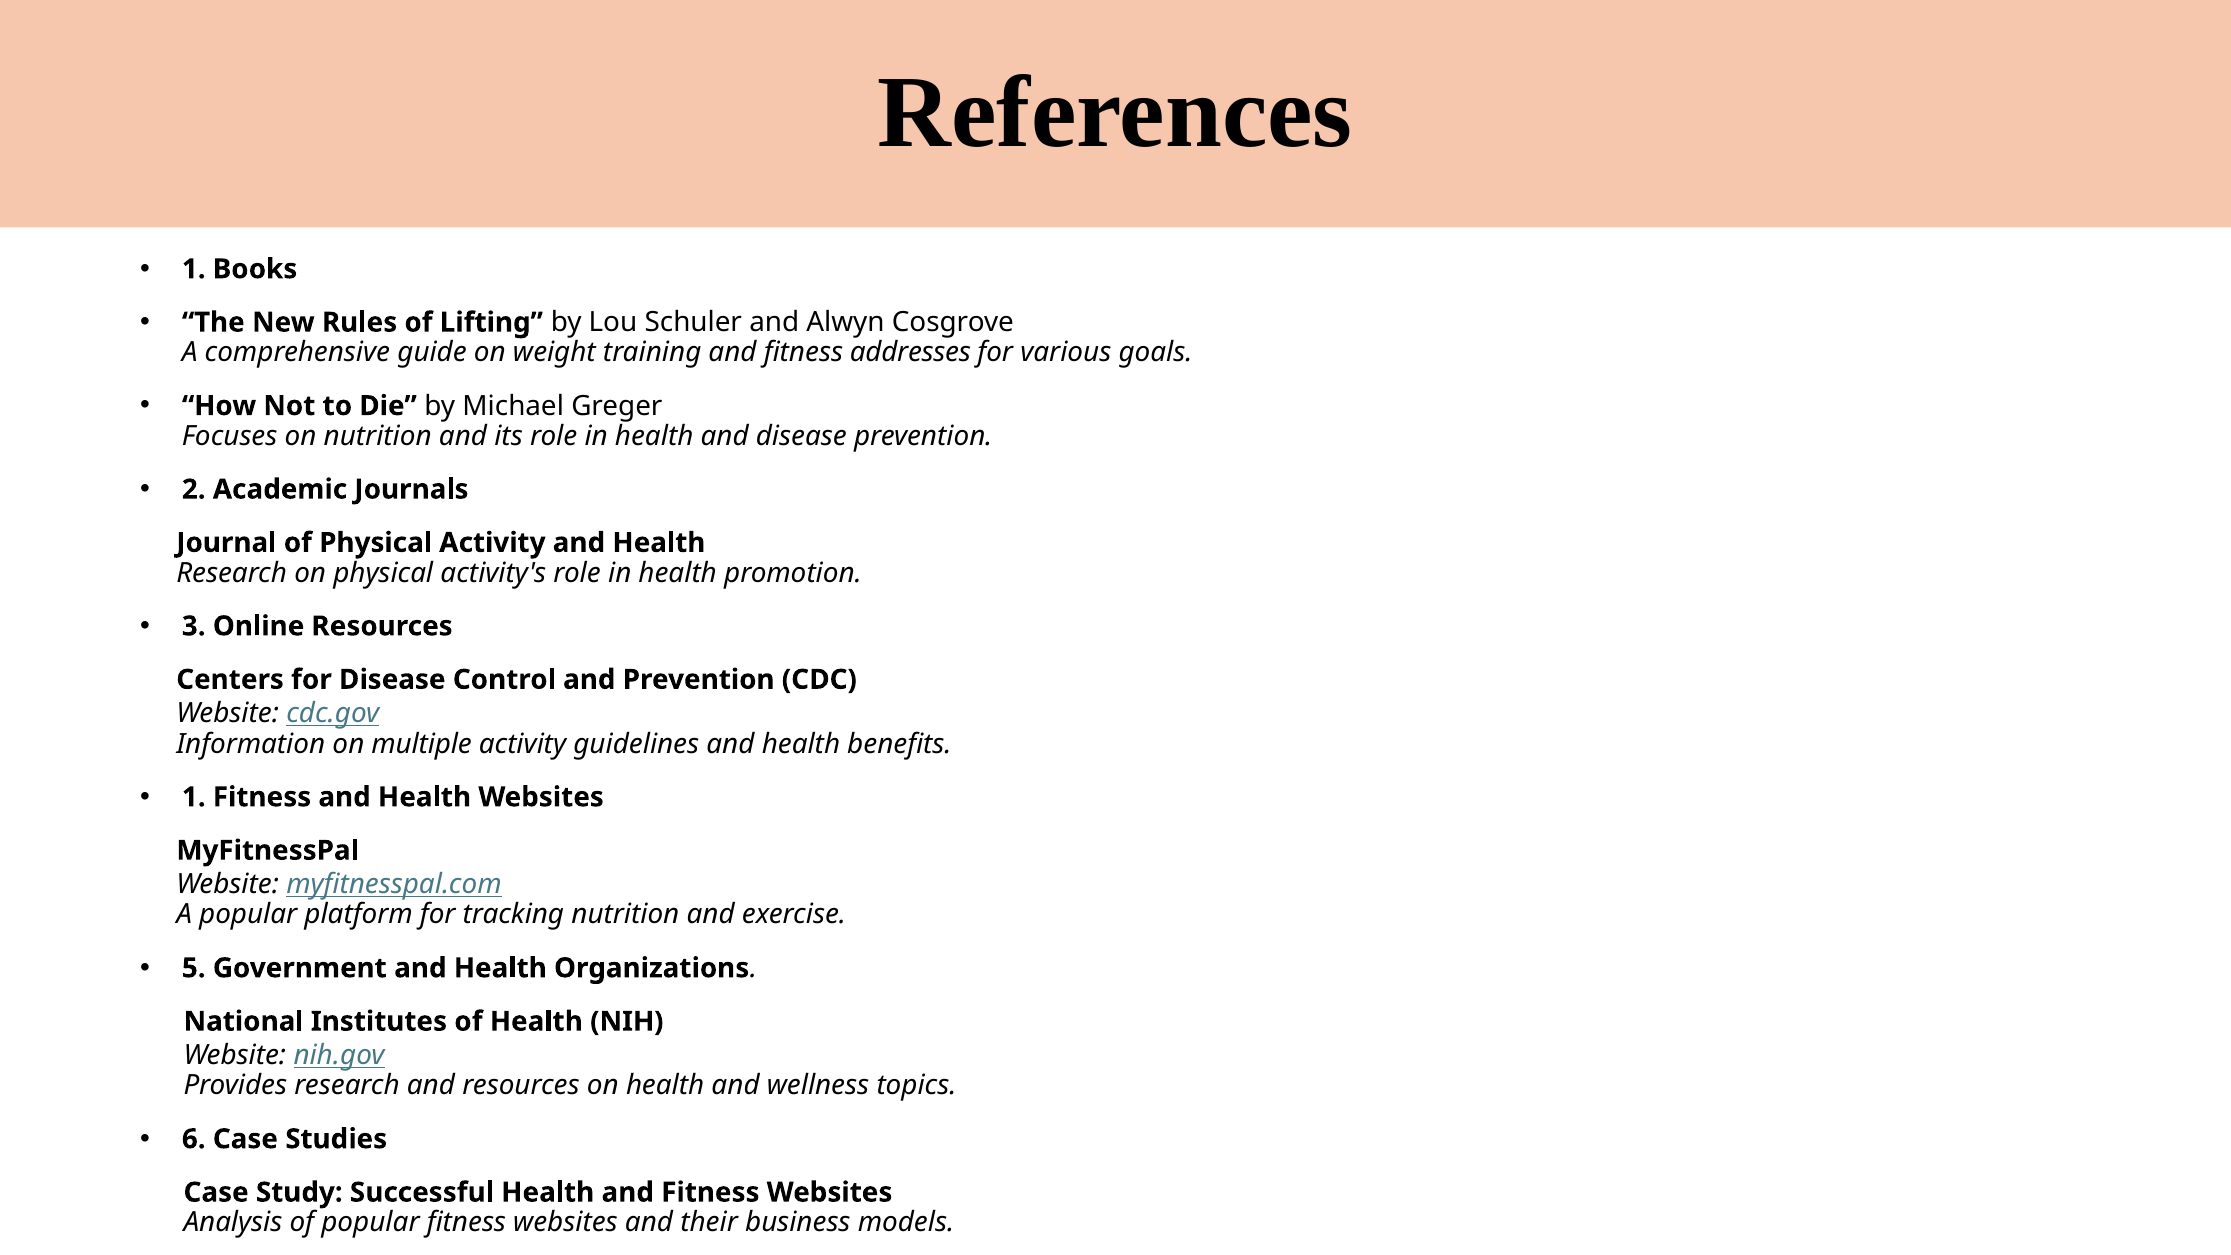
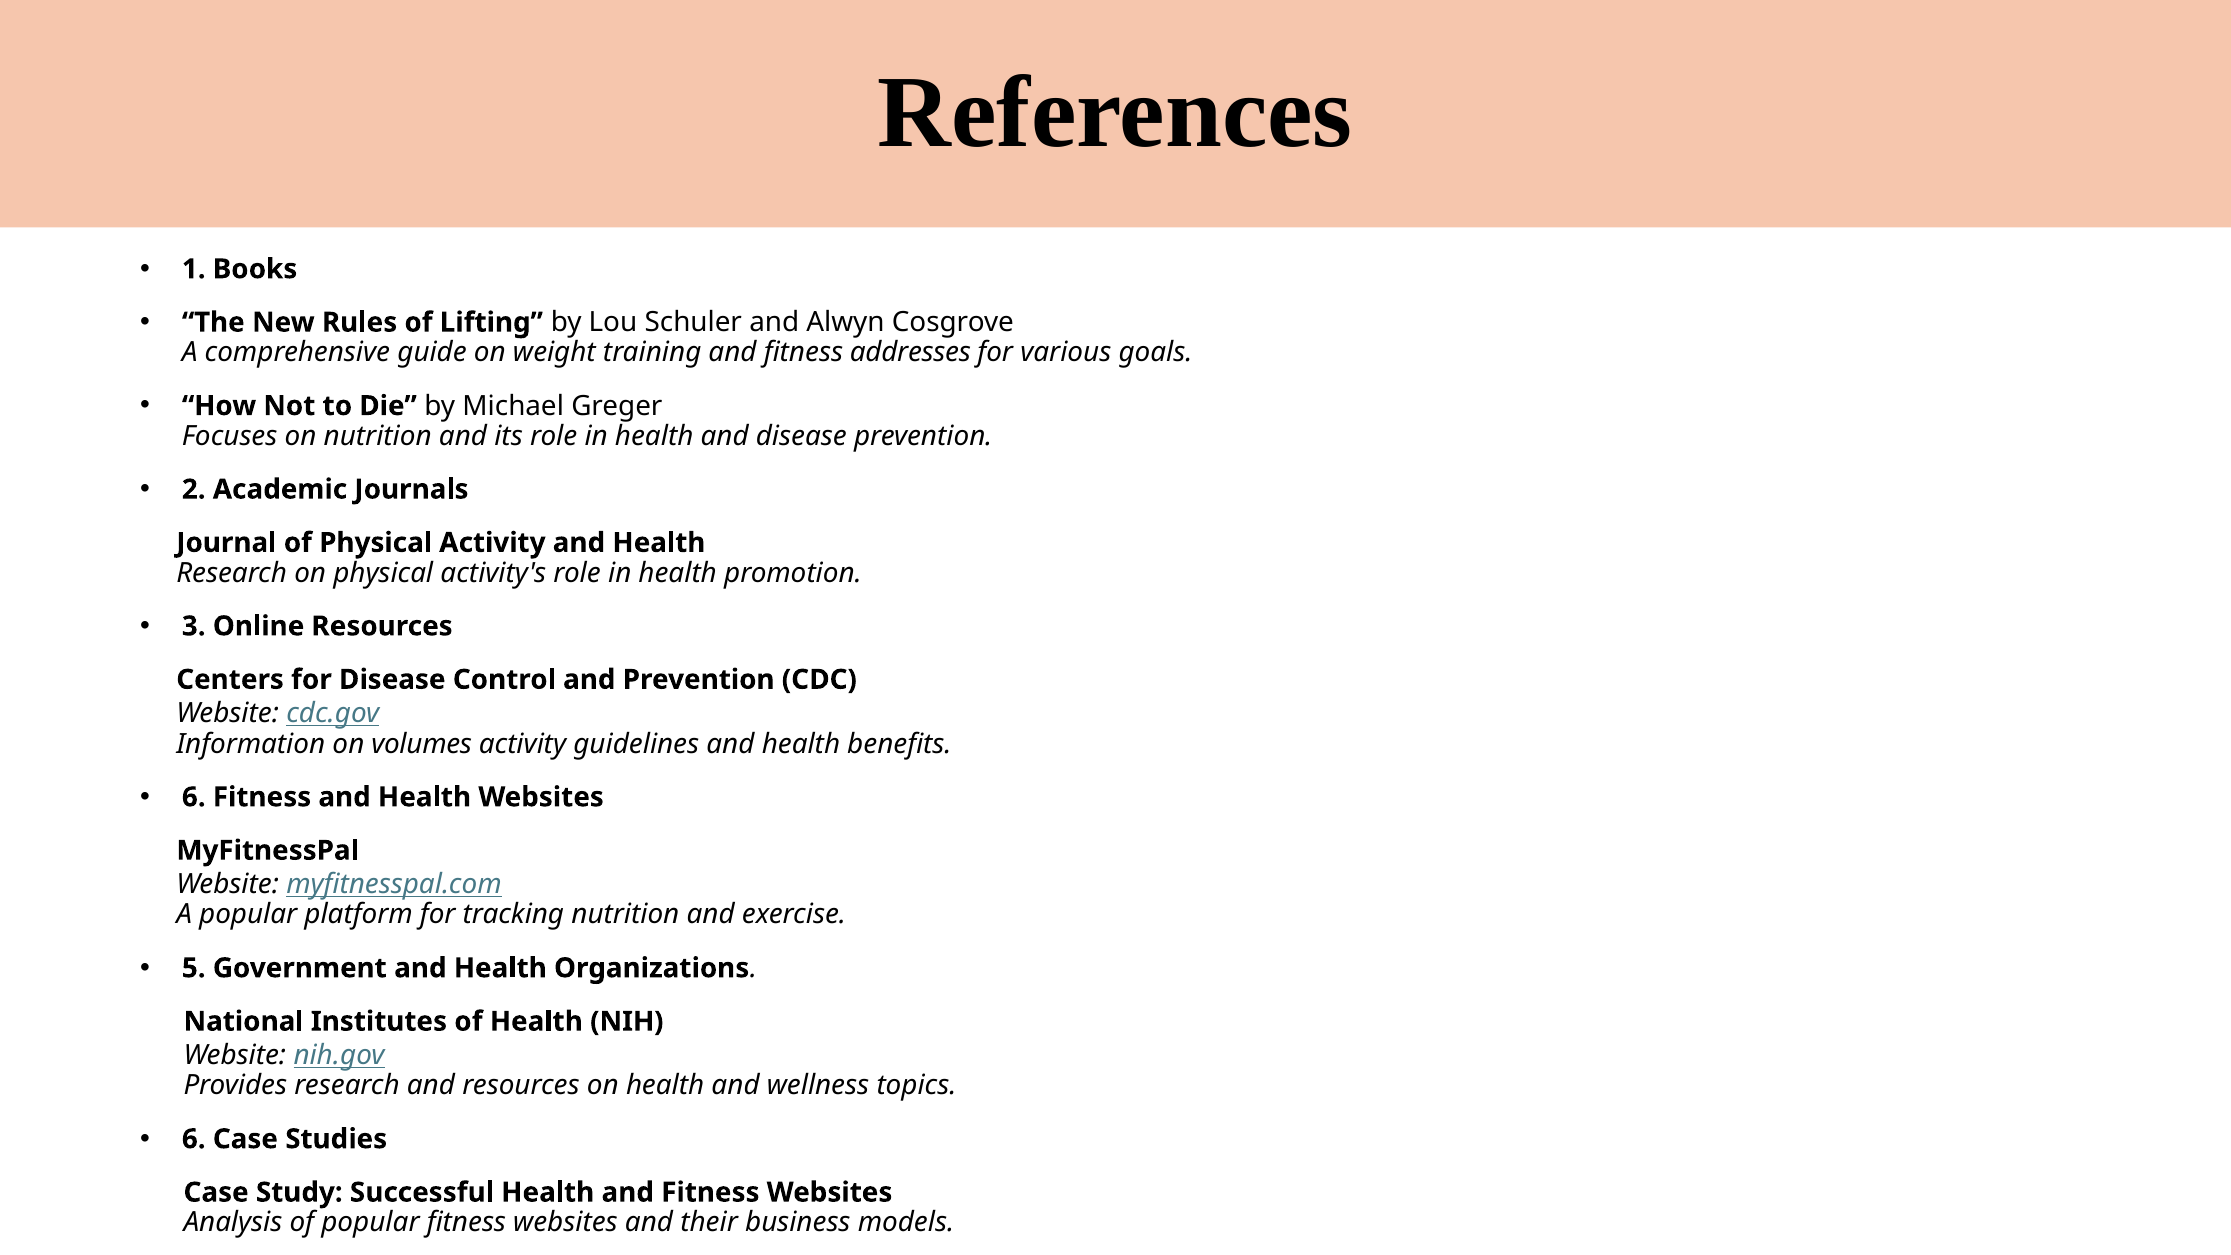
multiple: multiple -> volumes (422, 744)
1: 1 -> 6 (194, 797)
